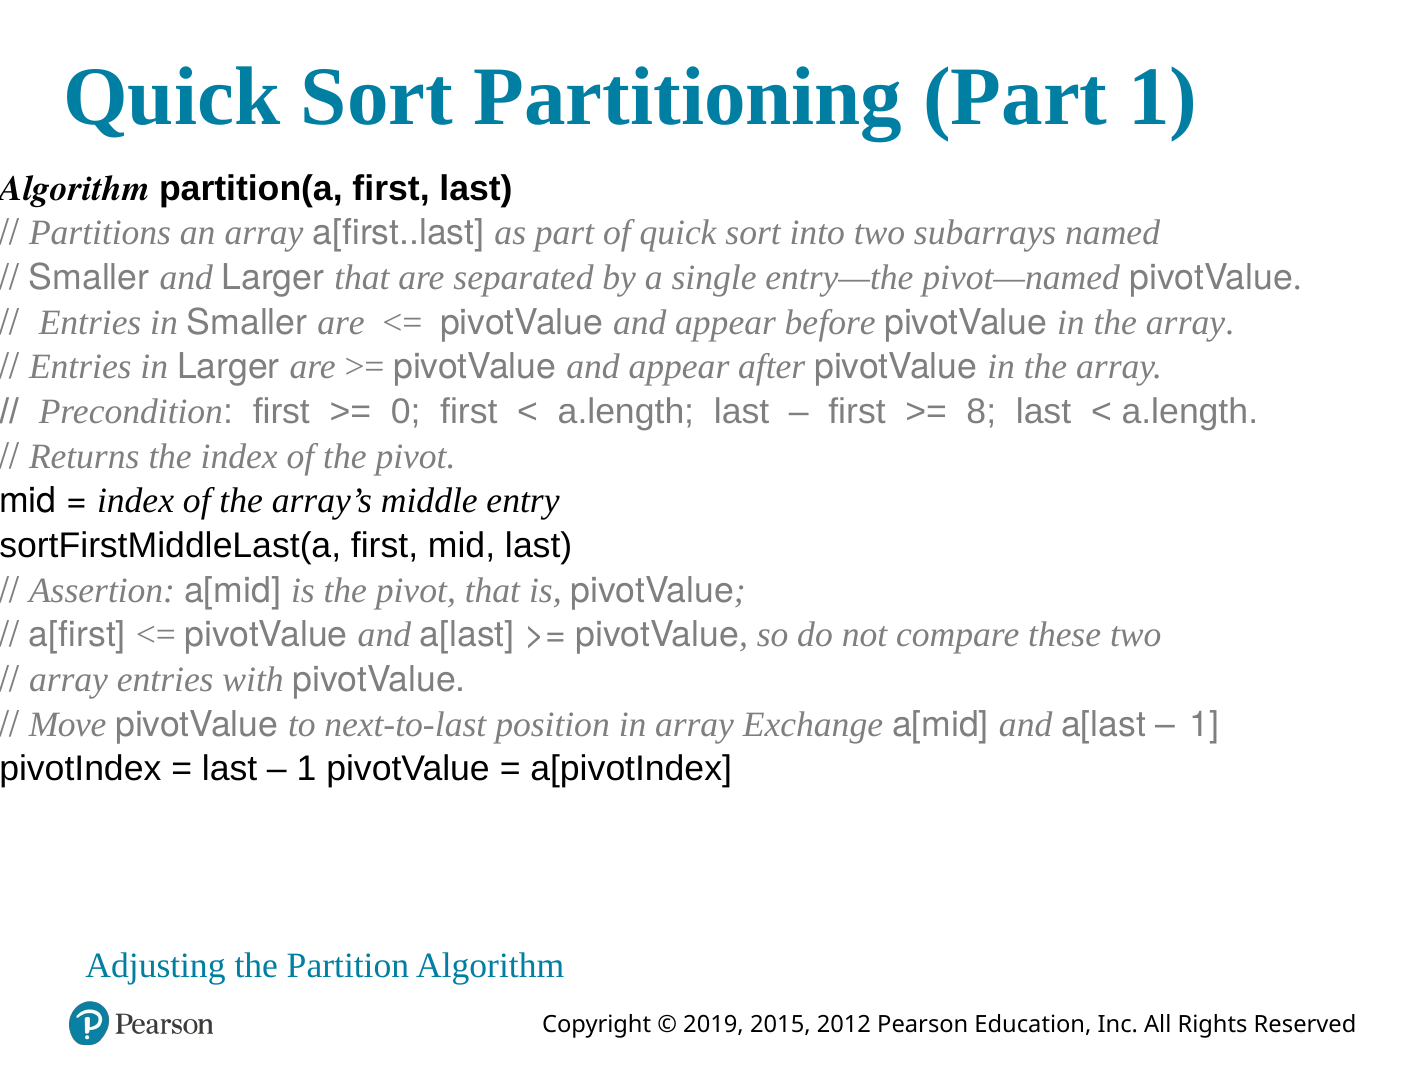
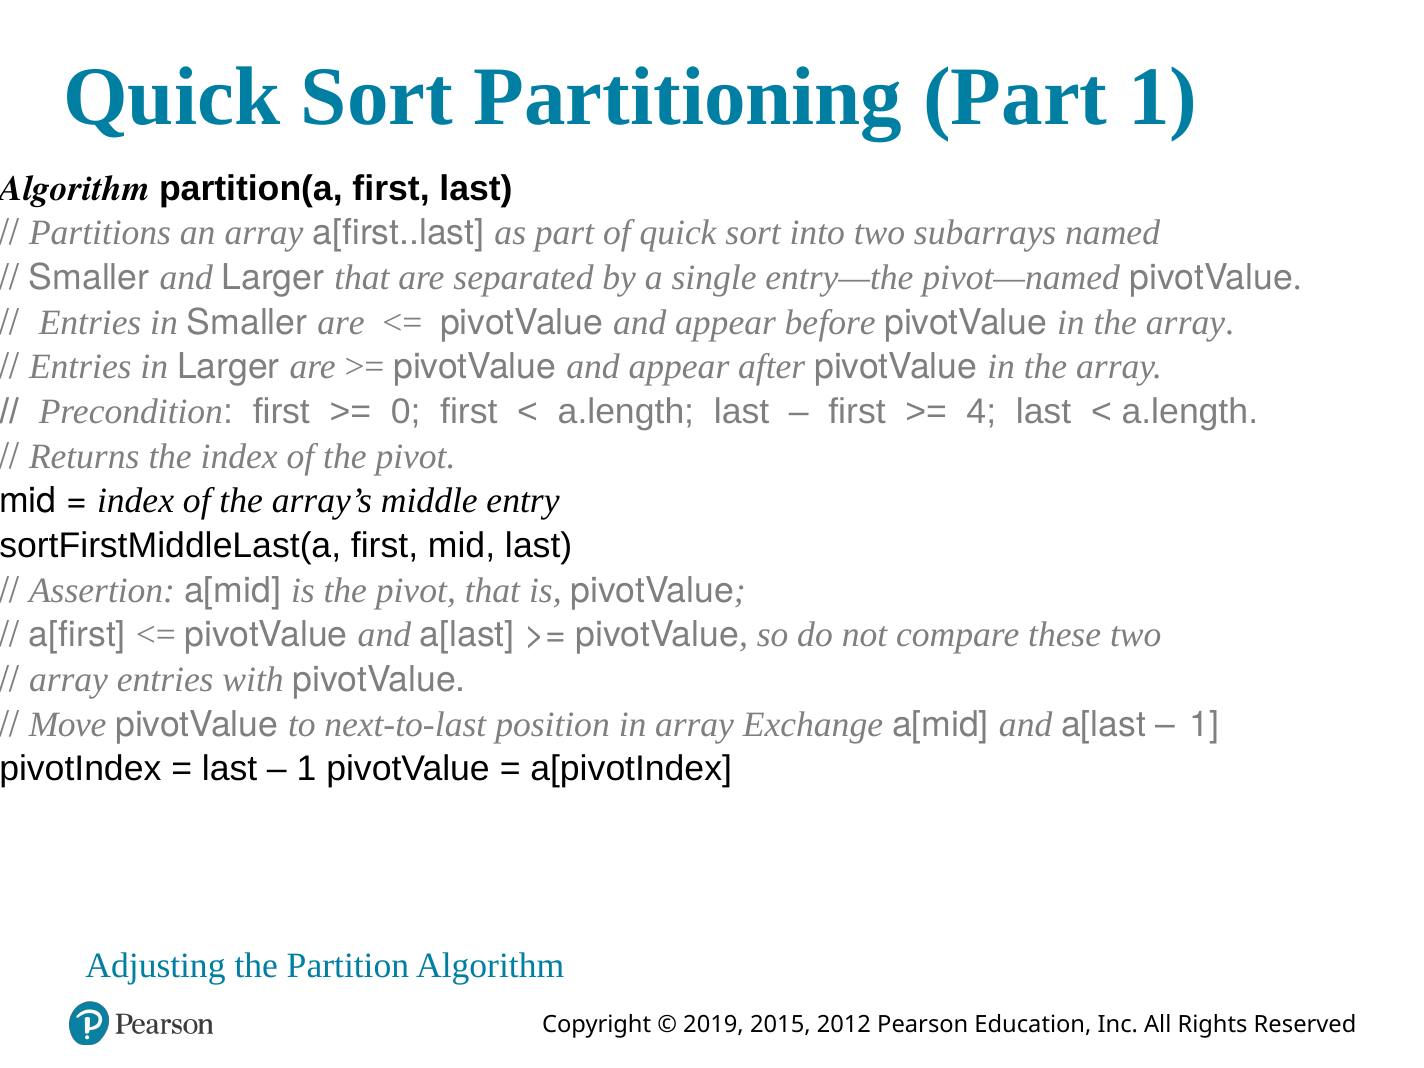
8: 8 -> 4 (981, 412)
